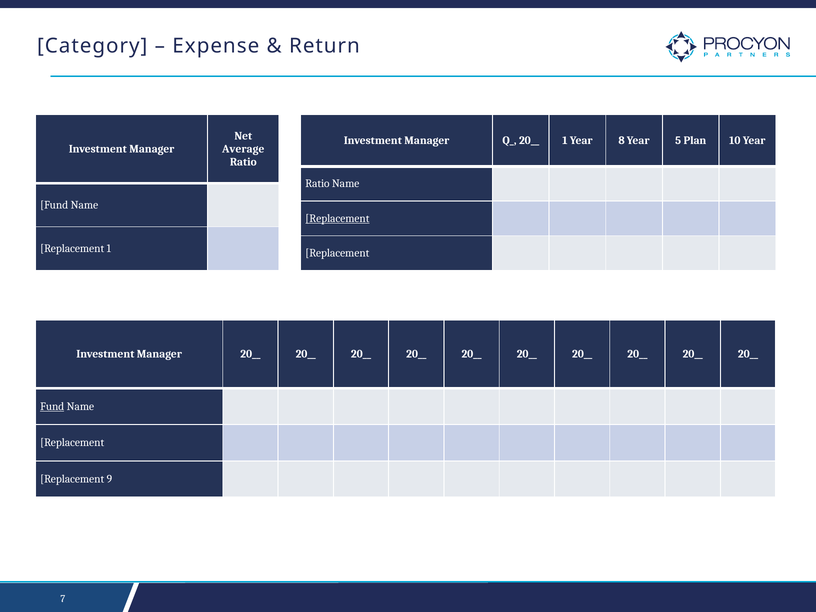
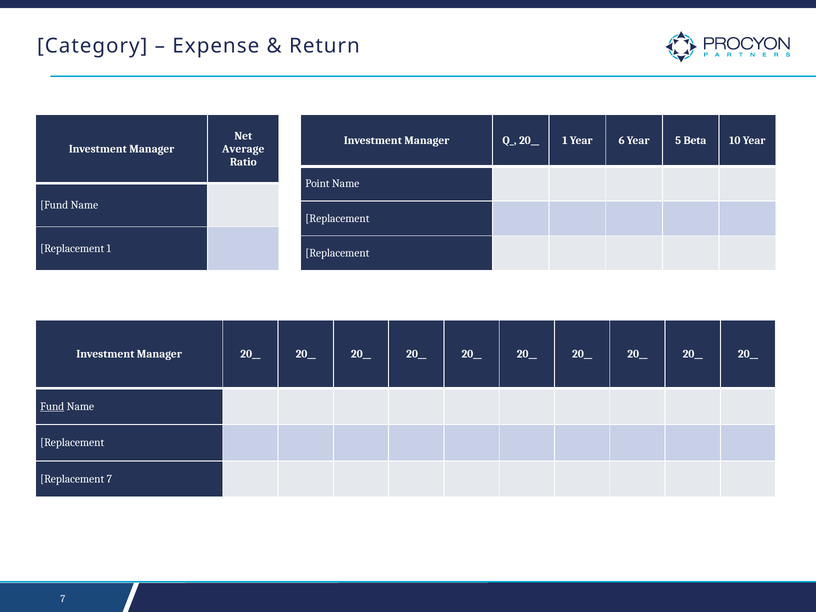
8: 8 -> 6 (622, 141)
Plan: Plan -> Beta (695, 141)
Ratio: Ratio -> Point (317, 184)
Replacement underline: present -> none (337, 218)
Replacement 9: 9 -> 7 (109, 479)
